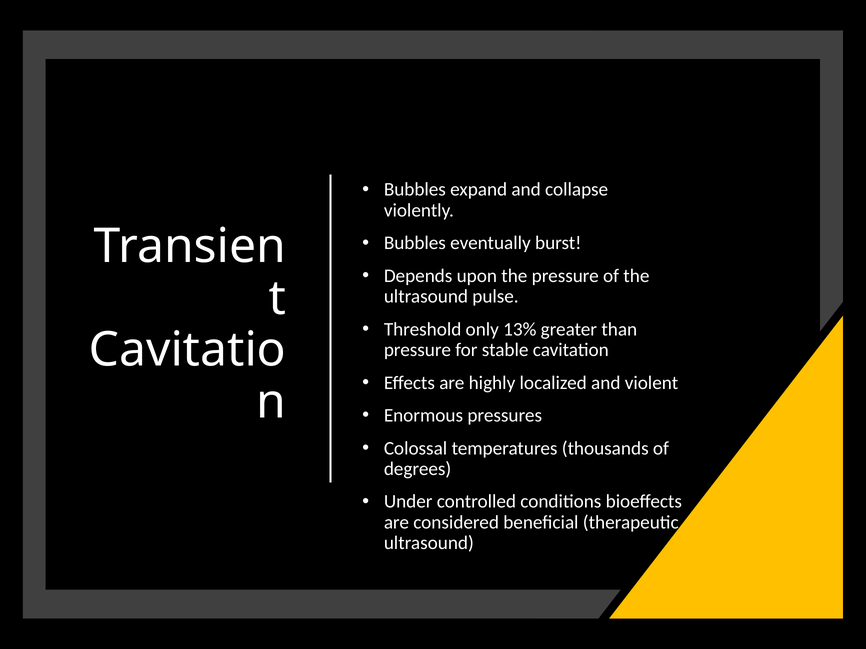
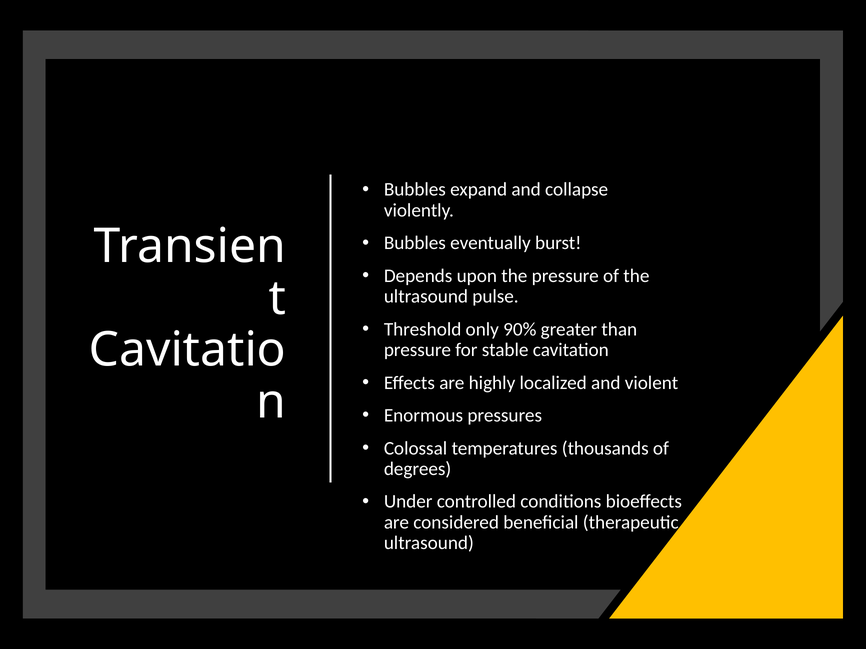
13%: 13% -> 90% (520, 329)
